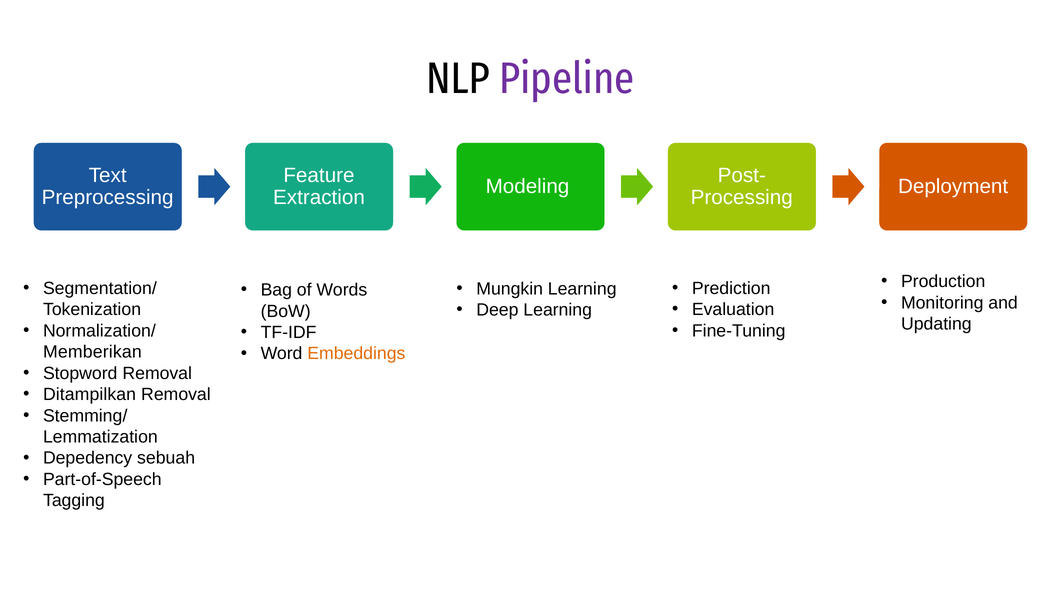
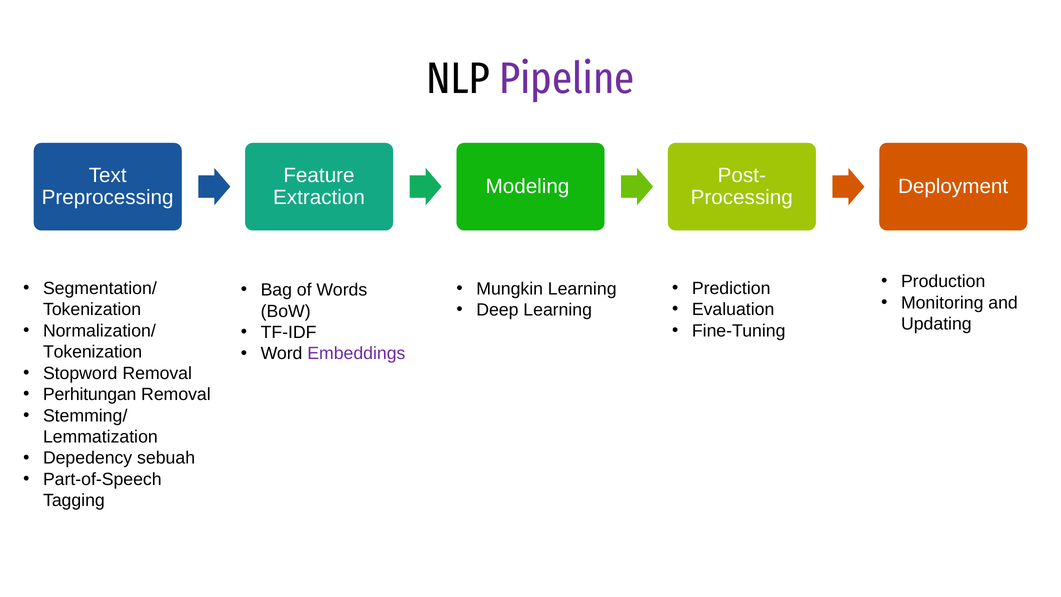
Memberikan: Memberikan -> Tokenization (93, 352)
Embeddings colour: orange -> purple (356, 354)
Ditampilkan: Ditampilkan -> Perhitungan (90, 394)
